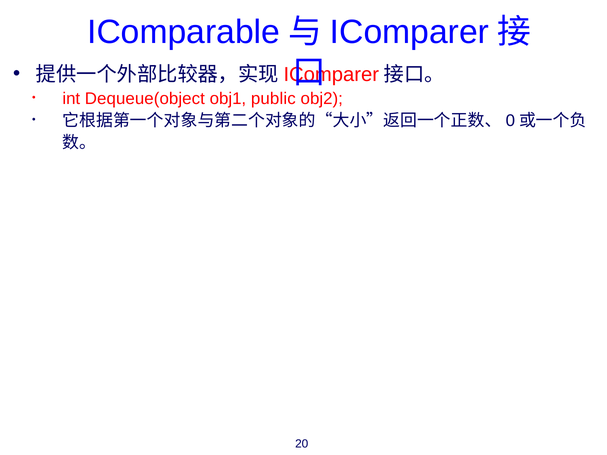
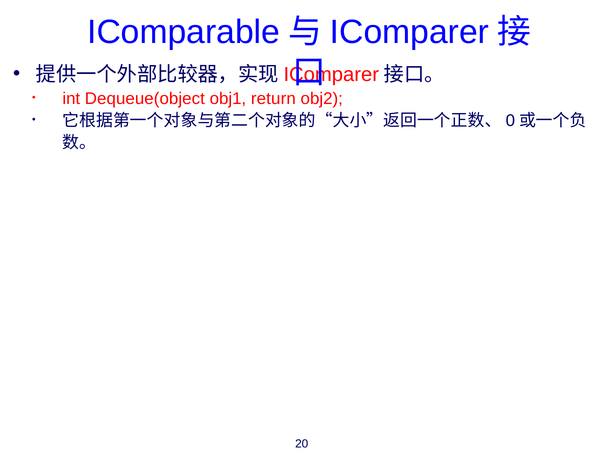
public: public -> return (273, 99)
